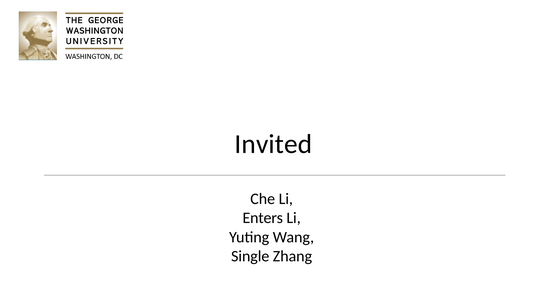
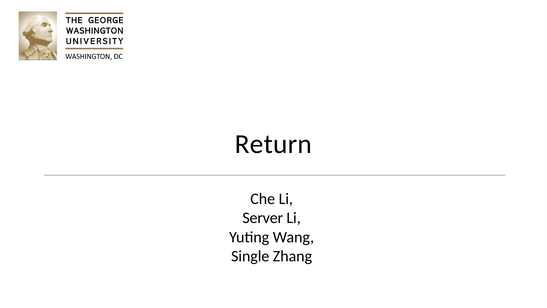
Invited: Invited -> Return (273, 144)
Enters: Enters -> Server (263, 218)
